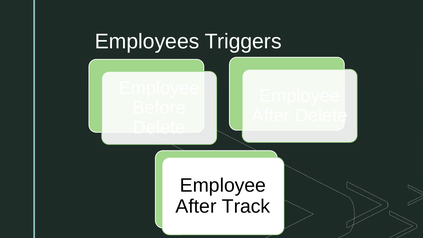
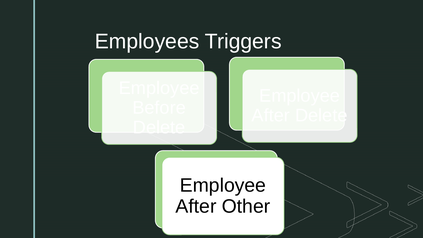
Track: Track -> Other (246, 206)
